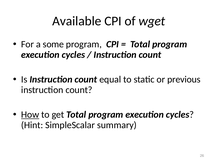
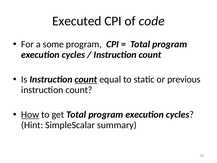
Available: Available -> Executed (77, 21)
wget: wget -> code (152, 21)
count underline: none -> present (86, 79)
